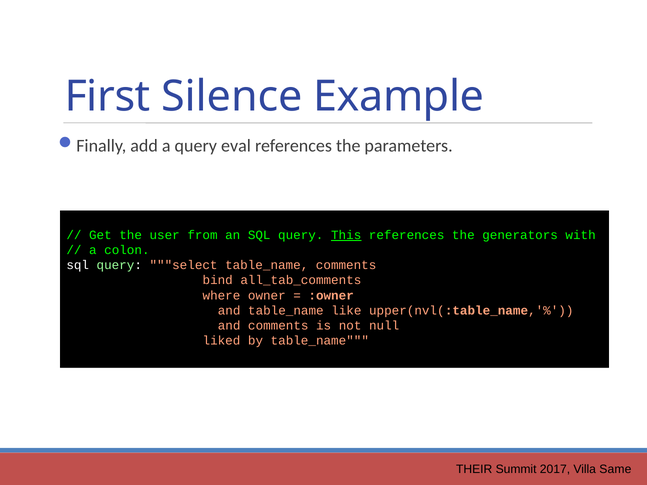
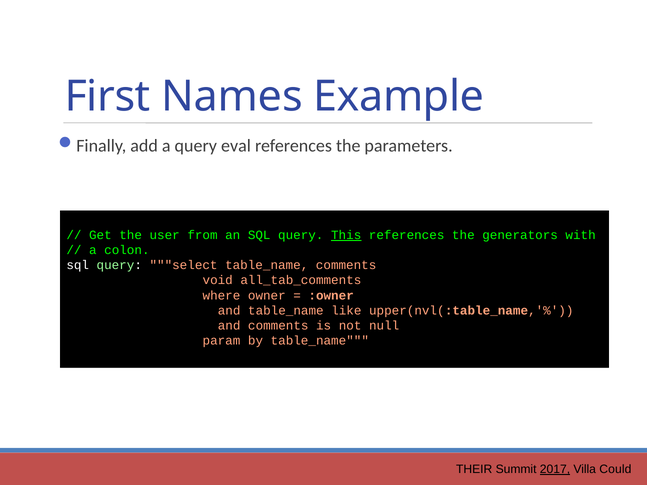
Silence: Silence -> Names (232, 97)
bind: bind -> void (218, 280)
liked: liked -> param (221, 341)
2017 underline: none -> present (555, 470)
Same: Same -> Could (615, 470)
